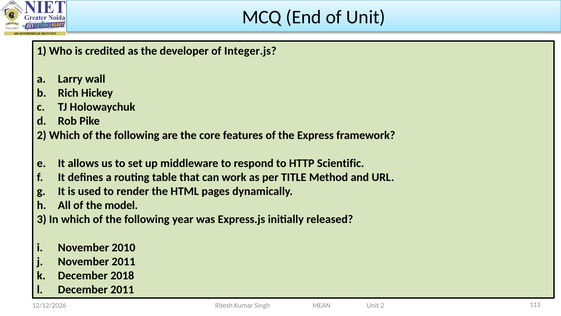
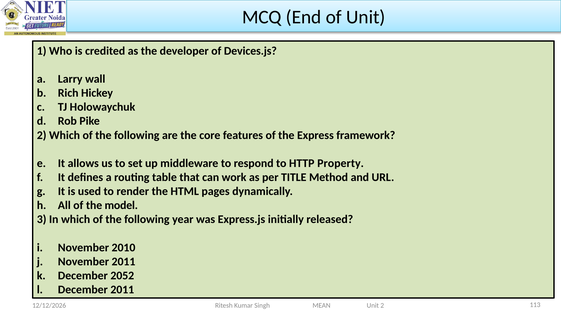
Integer.js: Integer.js -> Devices.js (250, 51)
Scientific: Scientific -> Property (341, 163)
2018: 2018 -> 2052 (122, 275)
